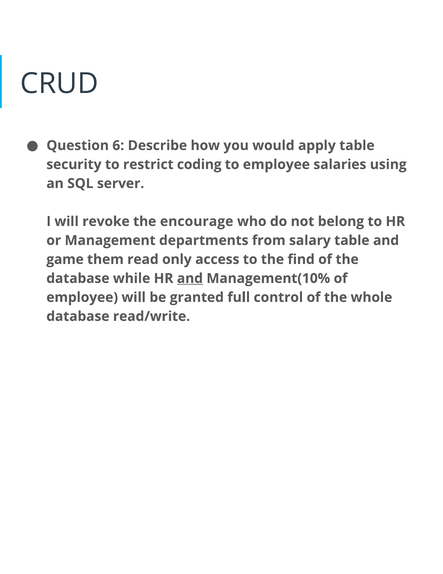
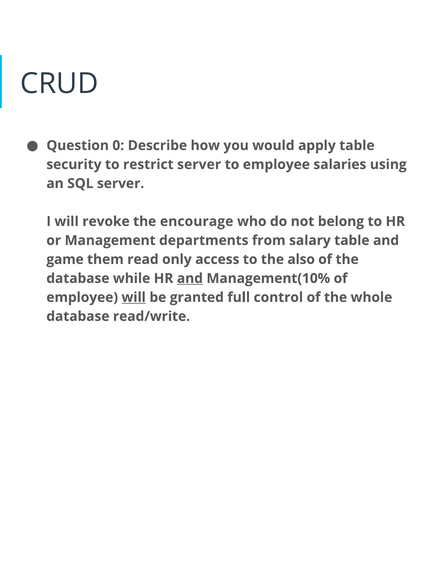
6: 6 -> 0 (118, 145)
restrict coding: coding -> server (199, 164)
find: find -> also (301, 259)
will underline: none -> present (134, 297)
